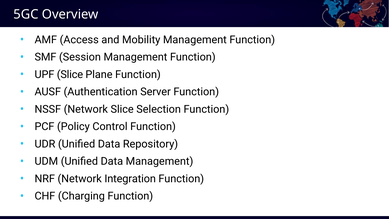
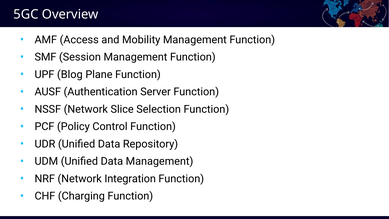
UPF Slice: Slice -> Blog (70, 74)
